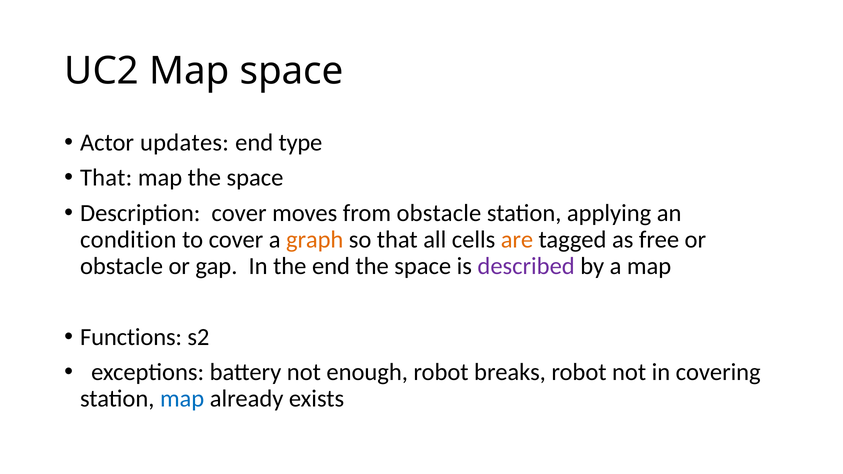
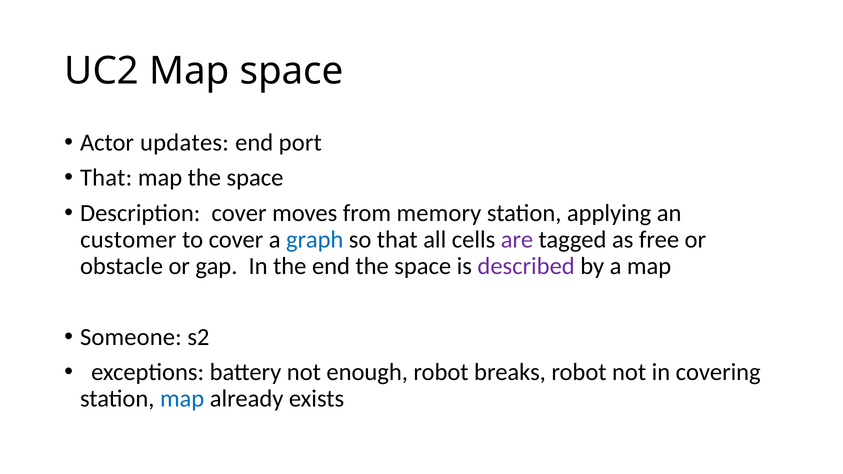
type: type -> port (300, 143)
from obstacle: obstacle -> memory (439, 213)
condition: condition -> customer (128, 240)
graph colour: orange -> blue (315, 240)
are colour: orange -> purple (517, 240)
Functions: Functions -> Someone (131, 337)
